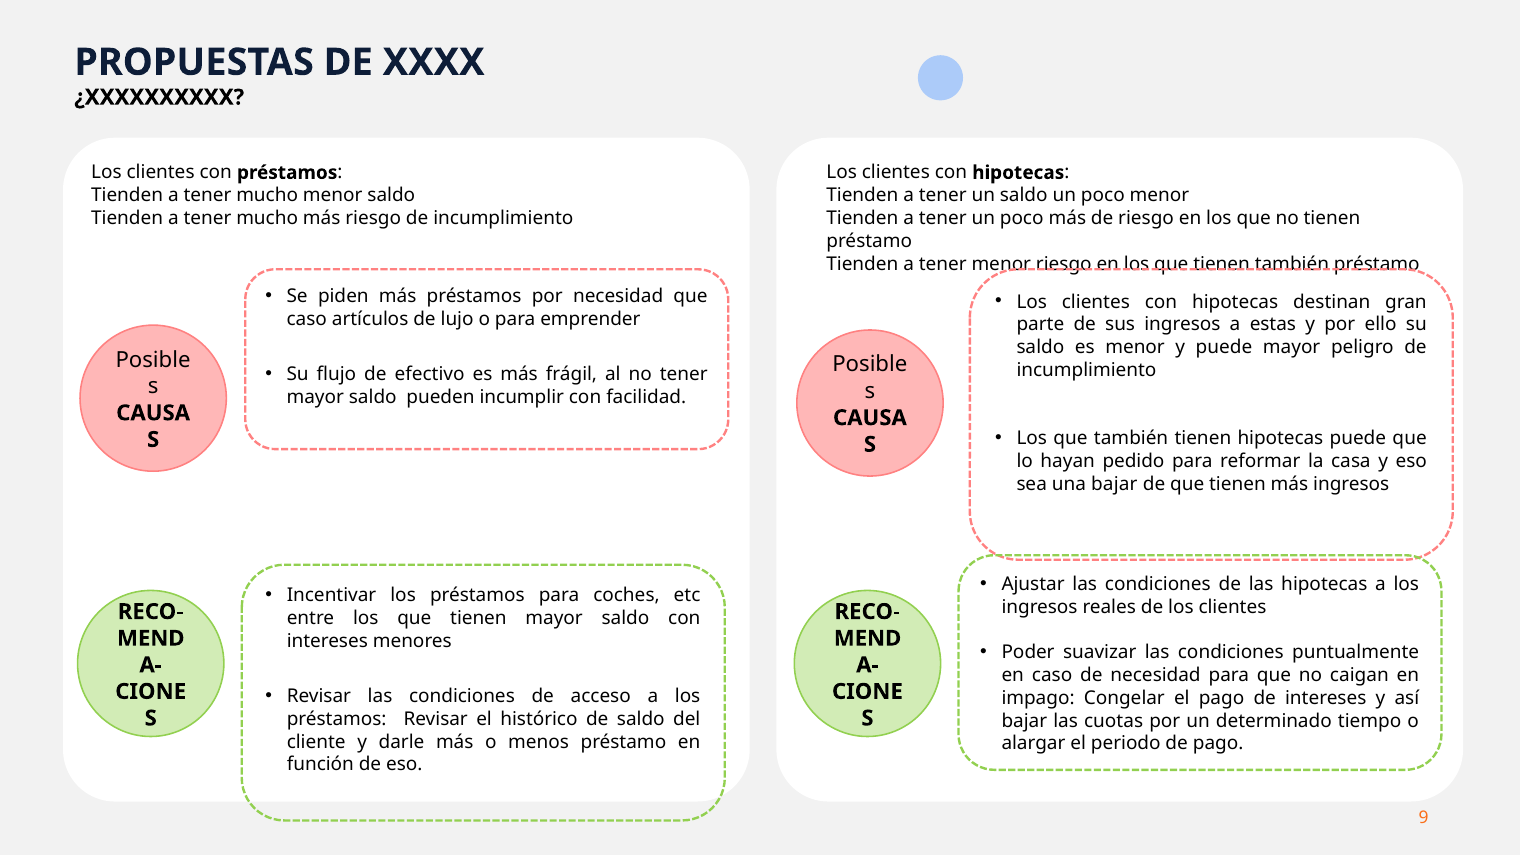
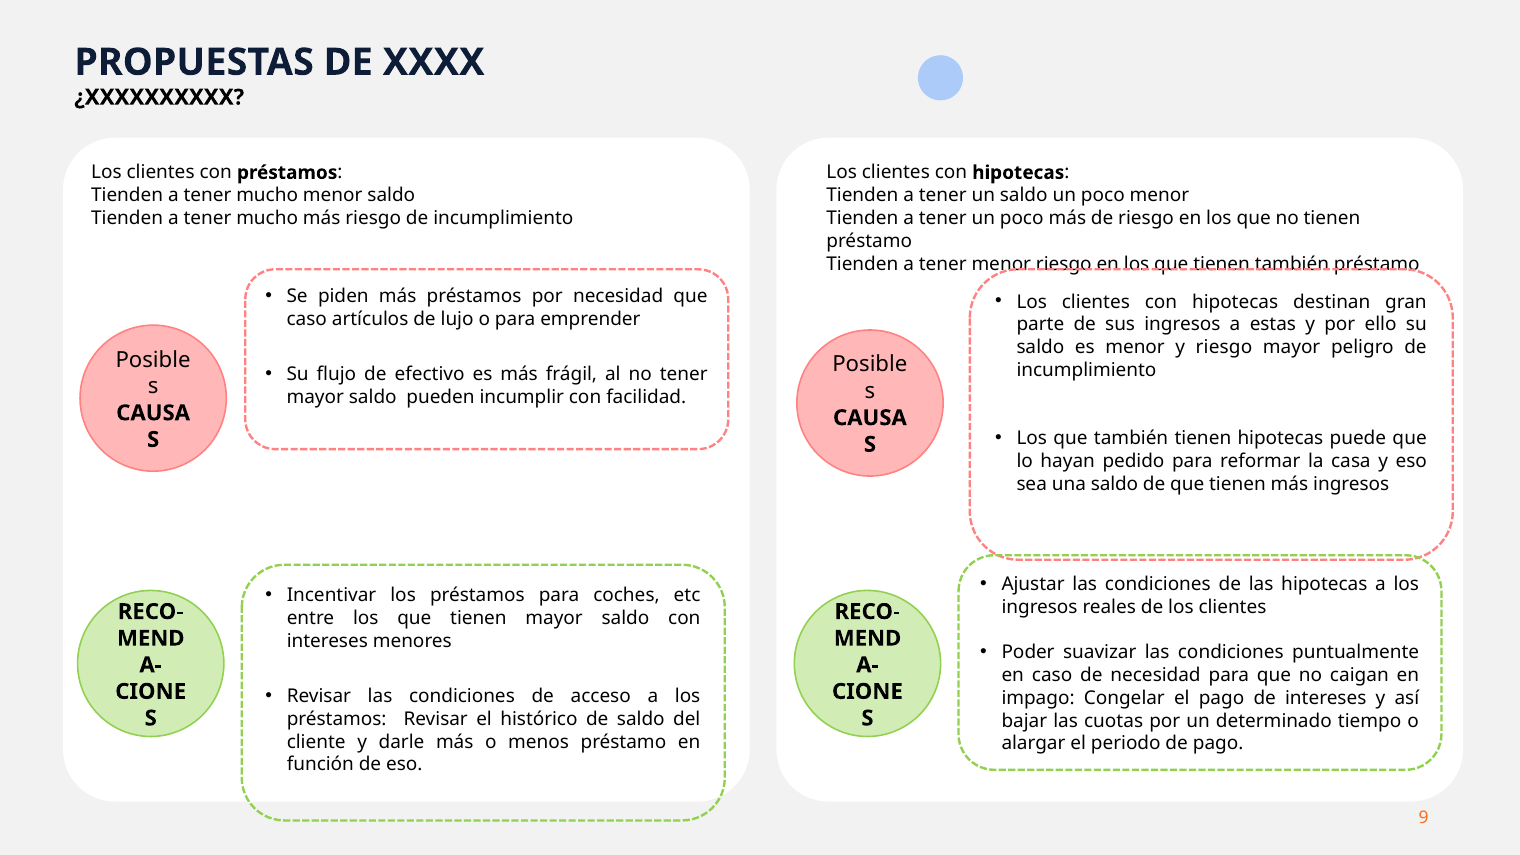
y puede: puede -> riesgo (1224, 347)
una bajar: bajar -> saldo (1115, 484)
